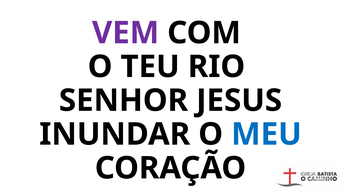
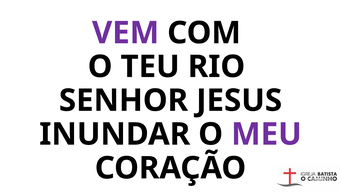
MEU colour: blue -> purple (266, 134)
